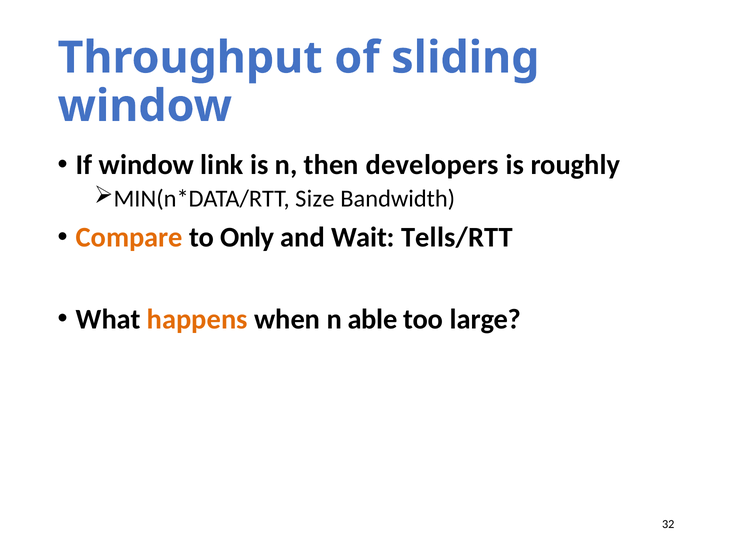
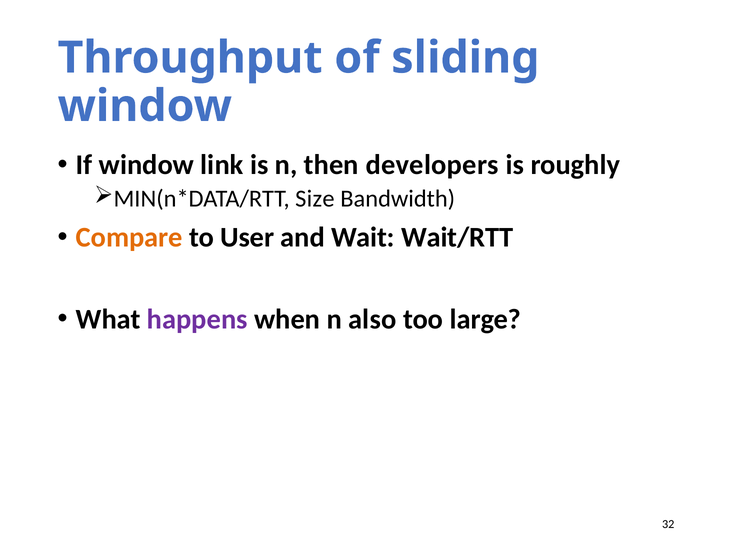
Only: Only -> User (247, 237)
Tells/RTT: Tells/RTT -> Wait/RTT (457, 237)
happens colour: orange -> purple (197, 319)
able: able -> also (372, 319)
